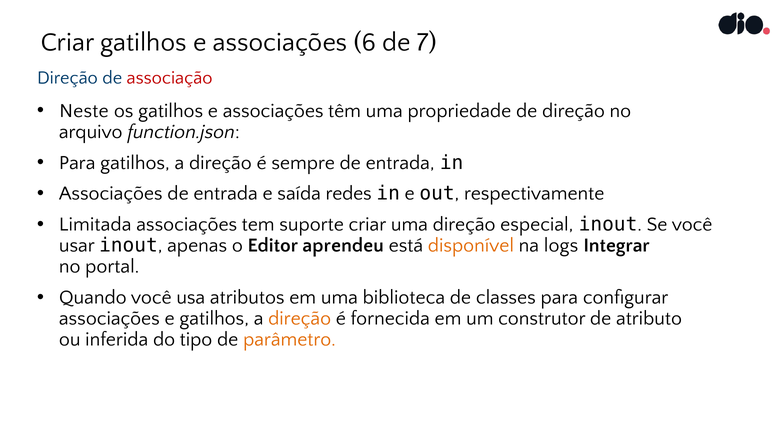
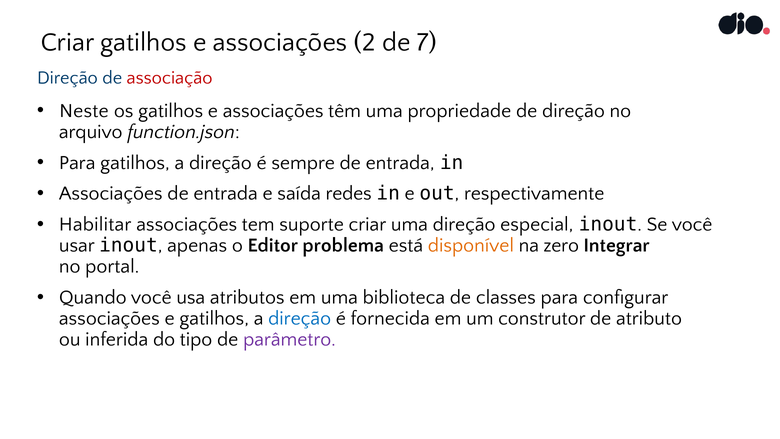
6: 6 -> 2 (365, 42)
Limitada: Limitada -> Habilitar (95, 224)
aprendeu: aprendeu -> problema (343, 245)
logs: logs -> zero (561, 245)
direção colour: orange -> blue (300, 318)
parâmetro colour: orange -> purple (289, 339)
